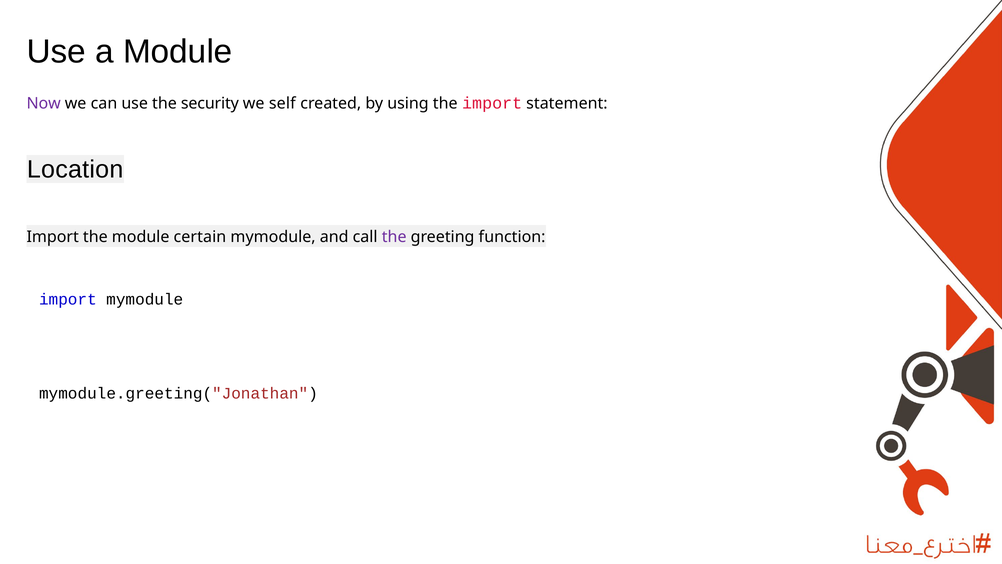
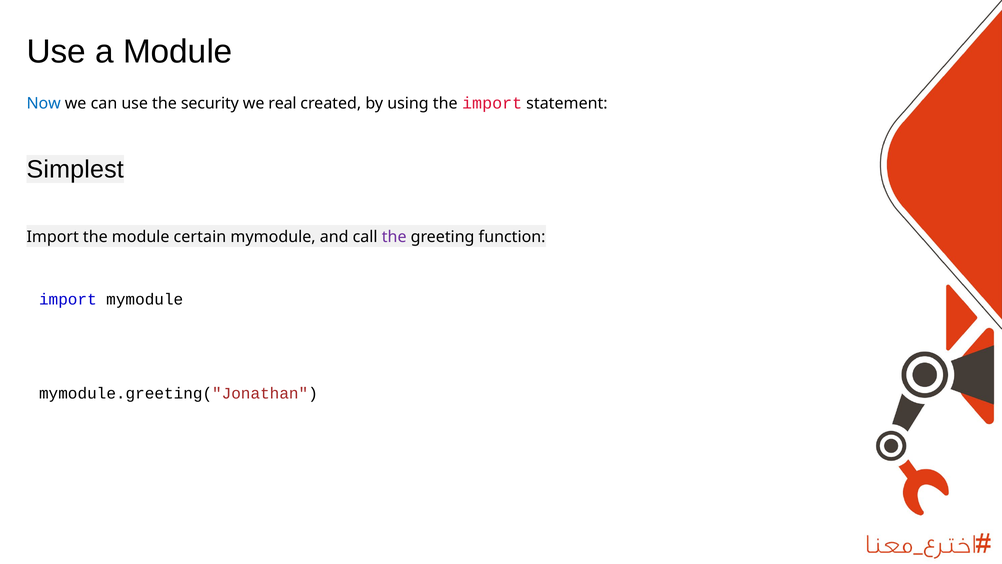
Now colour: purple -> blue (44, 103)
self: self -> real (282, 103)
Location: Location -> Simplest (75, 169)
